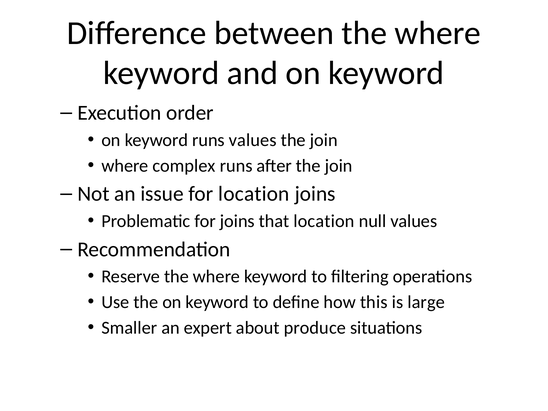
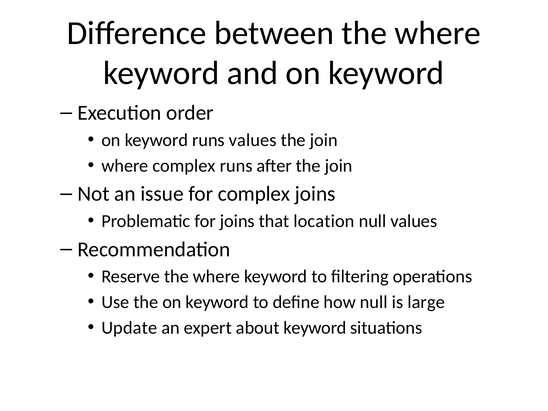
for location: location -> complex (254, 194)
how this: this -> null (374, 302)
Smaller: Smaller -> Update (129, 328)
about produce: produce -> keyword (315, 328)
